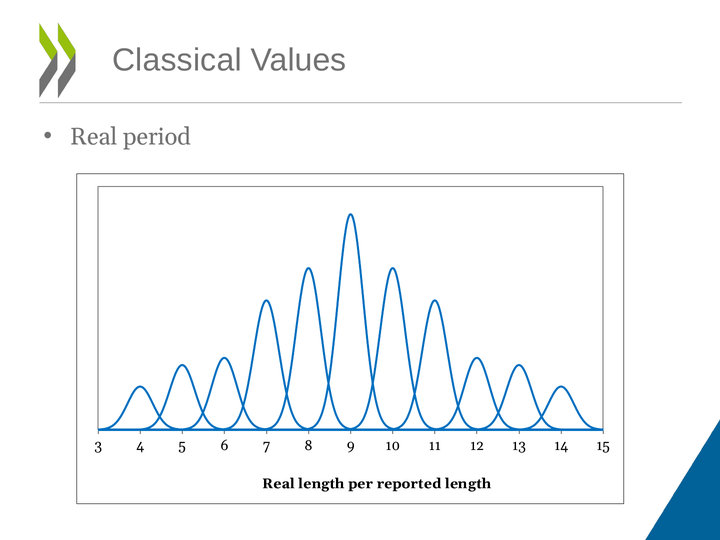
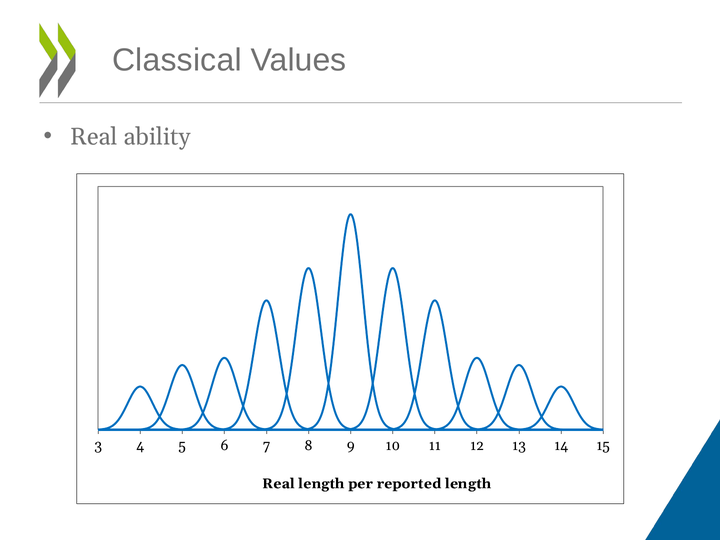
period: period -> ability (157, 137)
